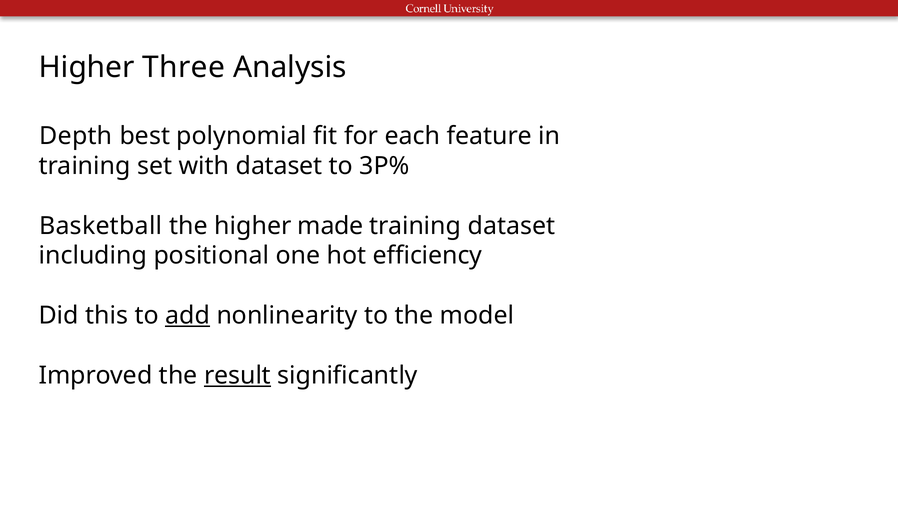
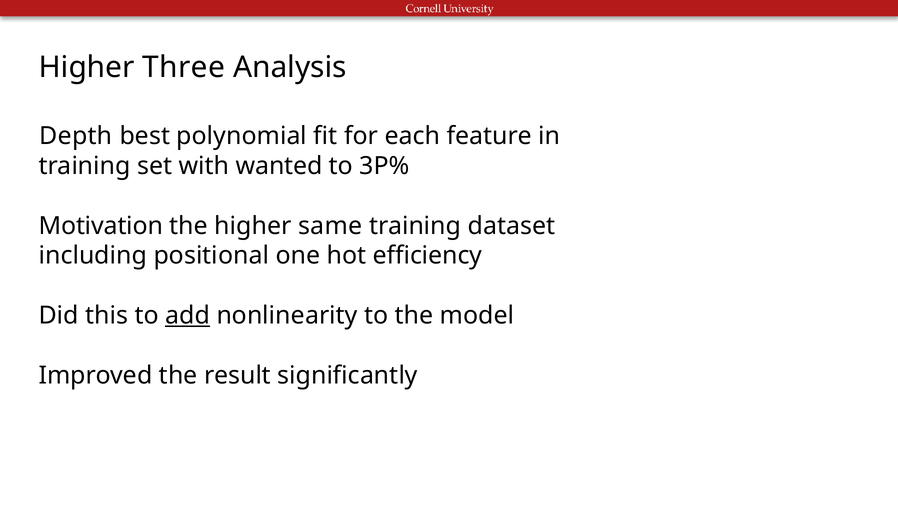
with dataset: dataset -> wanted (279, 166)
Basketball: Basketball -> Motivation (101, 226)
made: made -> same (330, 226)
result underline: present -> none (238, 376)
